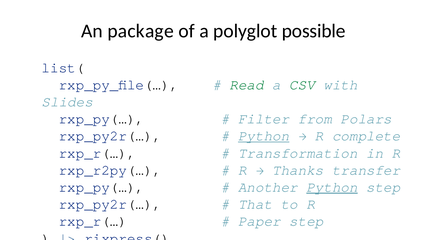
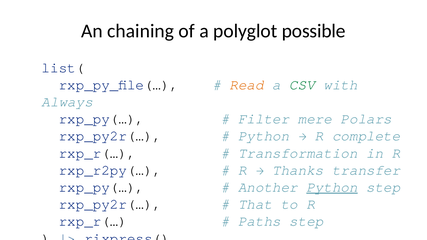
package: package -> chaining (141, 31)
Read colour: green -> orange (247, 85)
Slides: Slides -> Always (67, 102)
from: from -> mere (315, 119)
Python underline: present -> none (264, 136)
Paper: Paper -> Paths (259, 221)
